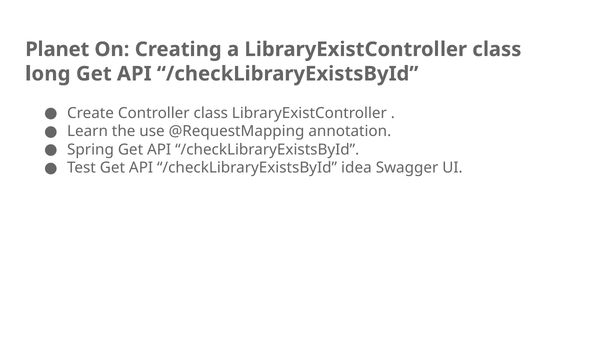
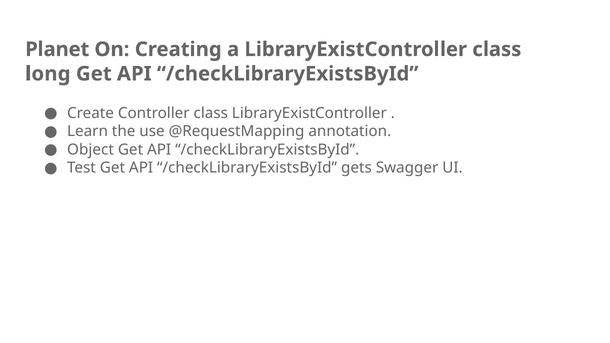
Spring: Spring -> Object (91, 150)
idea: idea -> gets (356, 168)
